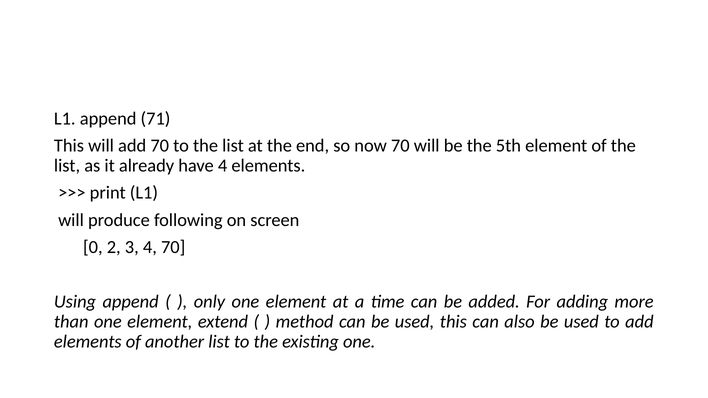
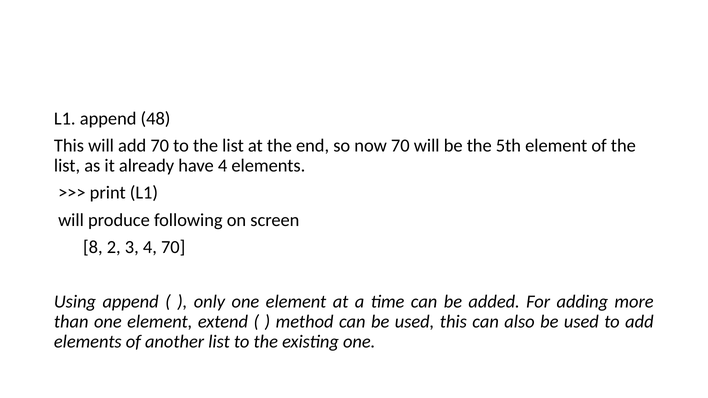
71: 71 -> 48 (156, 119)
0: 0 -> 8 (93, 248)
